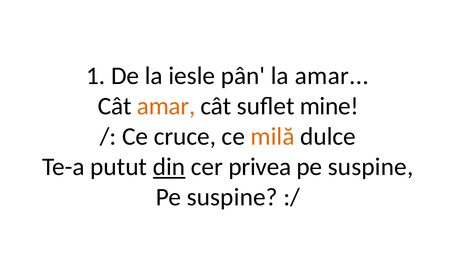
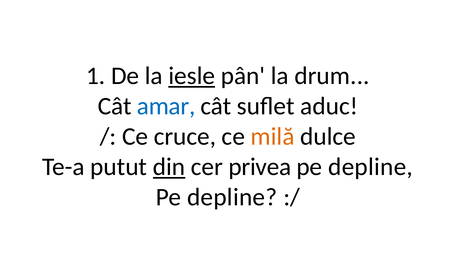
iesle underline: none -> present (192, 76)
la amar: amar -> drum (332, 76)
amar colour: orange -> blue (166, 106)
mine: mine -> aduc (329, 106)
suspine: suspine -> depline (371, 167)
suspine: suspine -> depline (232, 198)
